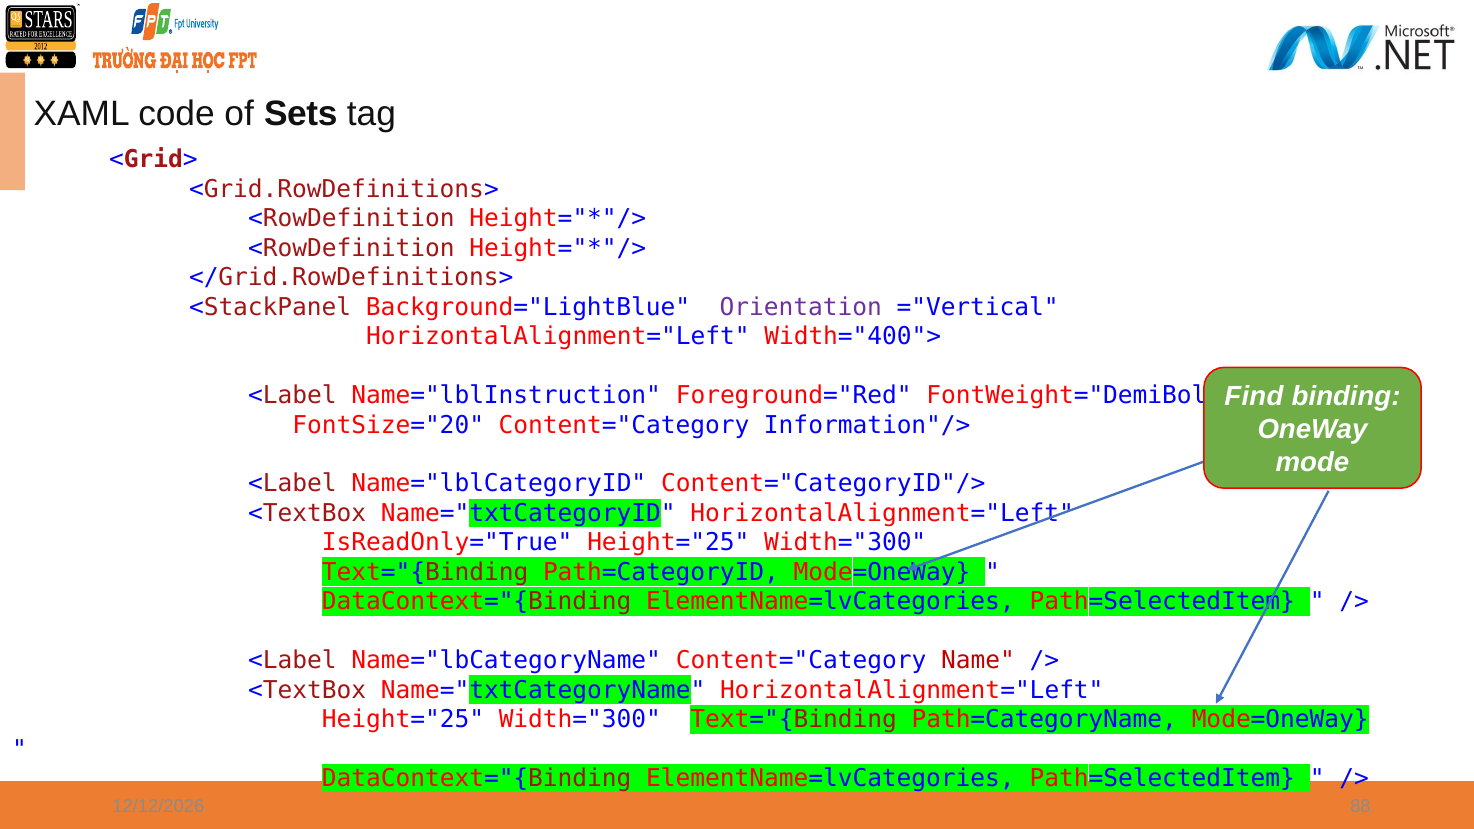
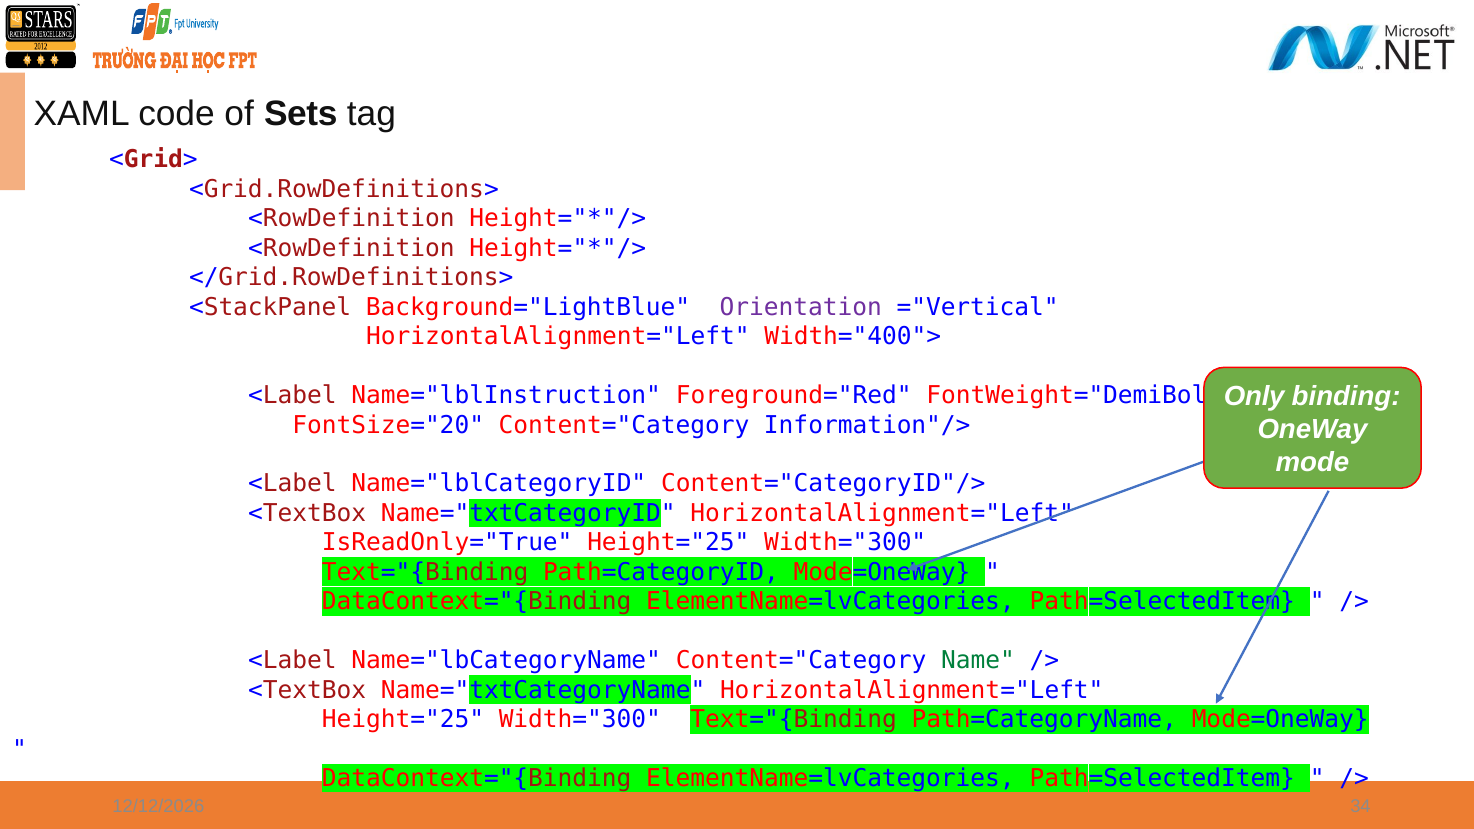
Find: Find -> Only (1254, 397)
Name colour: red -> green (978, 661)
88: 88 -> 34 (1360, 807)
